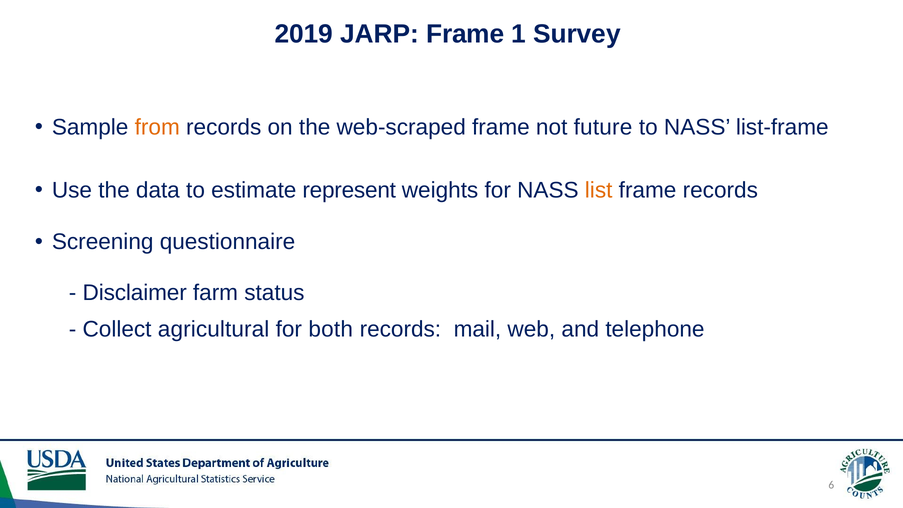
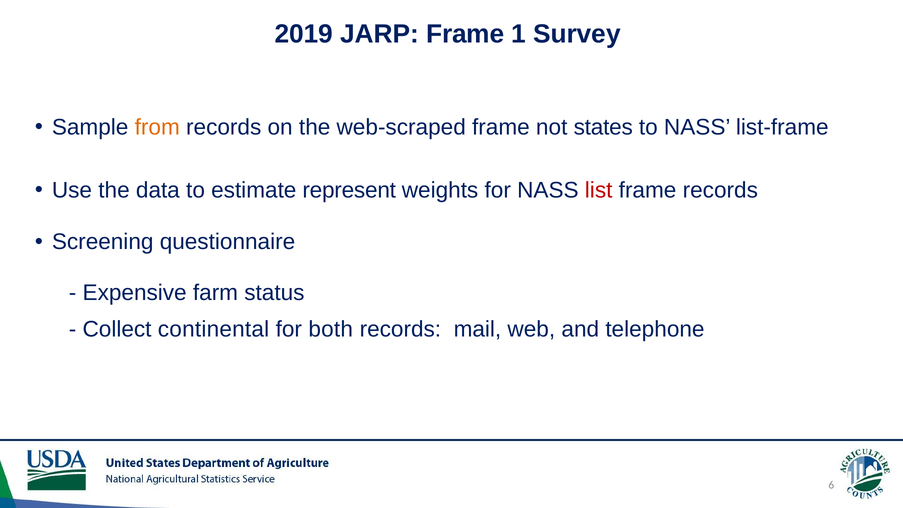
future: future -> states (603, 127)
list colour: orange -> red (599, 190)
Disclaimer: Disclaimer -> Expensive (135, 293)
agricultural: agricultural -> continental (214, 329)
